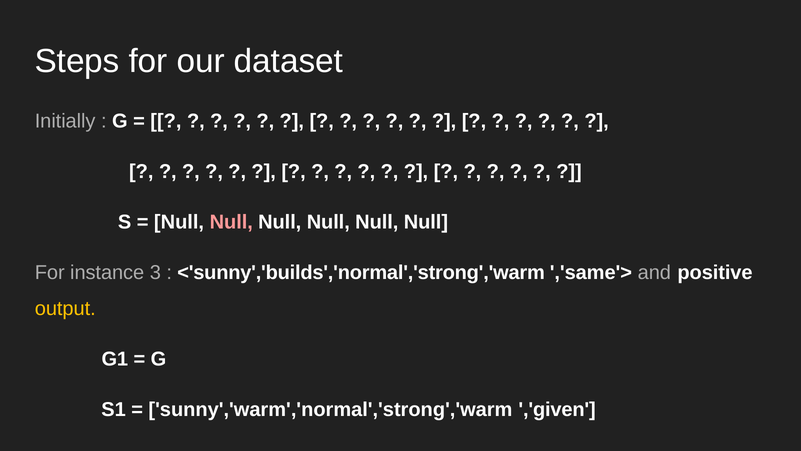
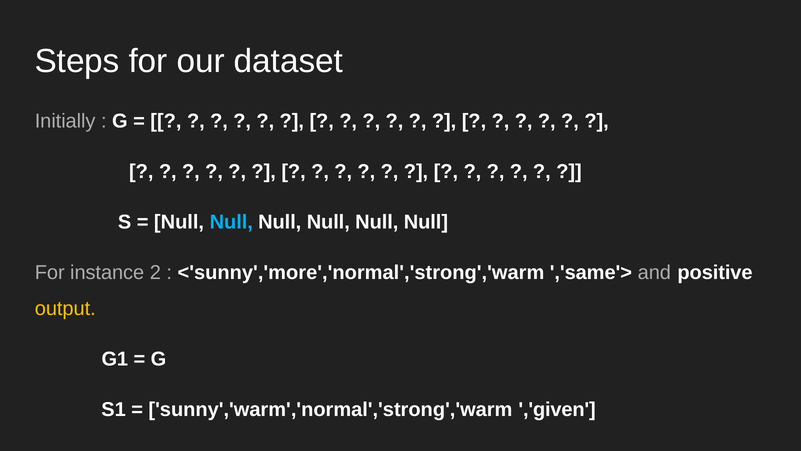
Null colour: pink -> light blue (231, 222)
3: 3 -> 2 (155, 272)
<'sunny','builds','normal','strong','warm: <'sunny','builds','normal','strong','warm -> <'sunny','more','normal','strong','warm (361, 272)
